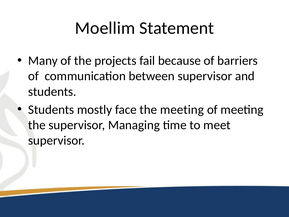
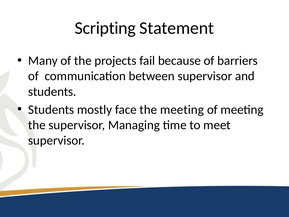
Moellim: Moellim -> Scripting (105, 28)
